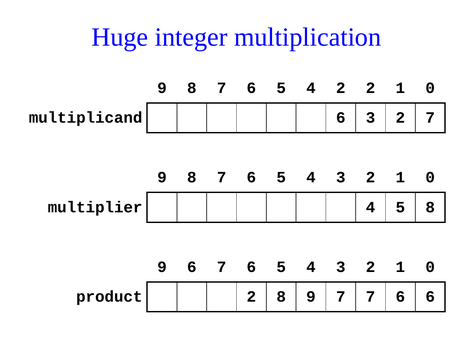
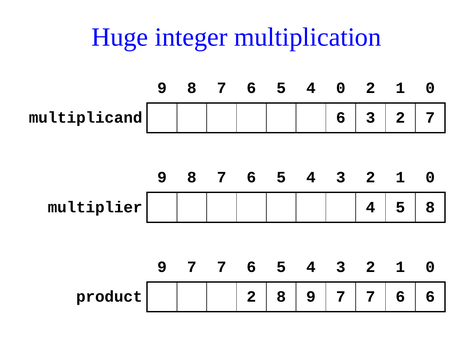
4 2: 2 -> 0 (341, 88)
6: 6 -> 7 (192, 267)
